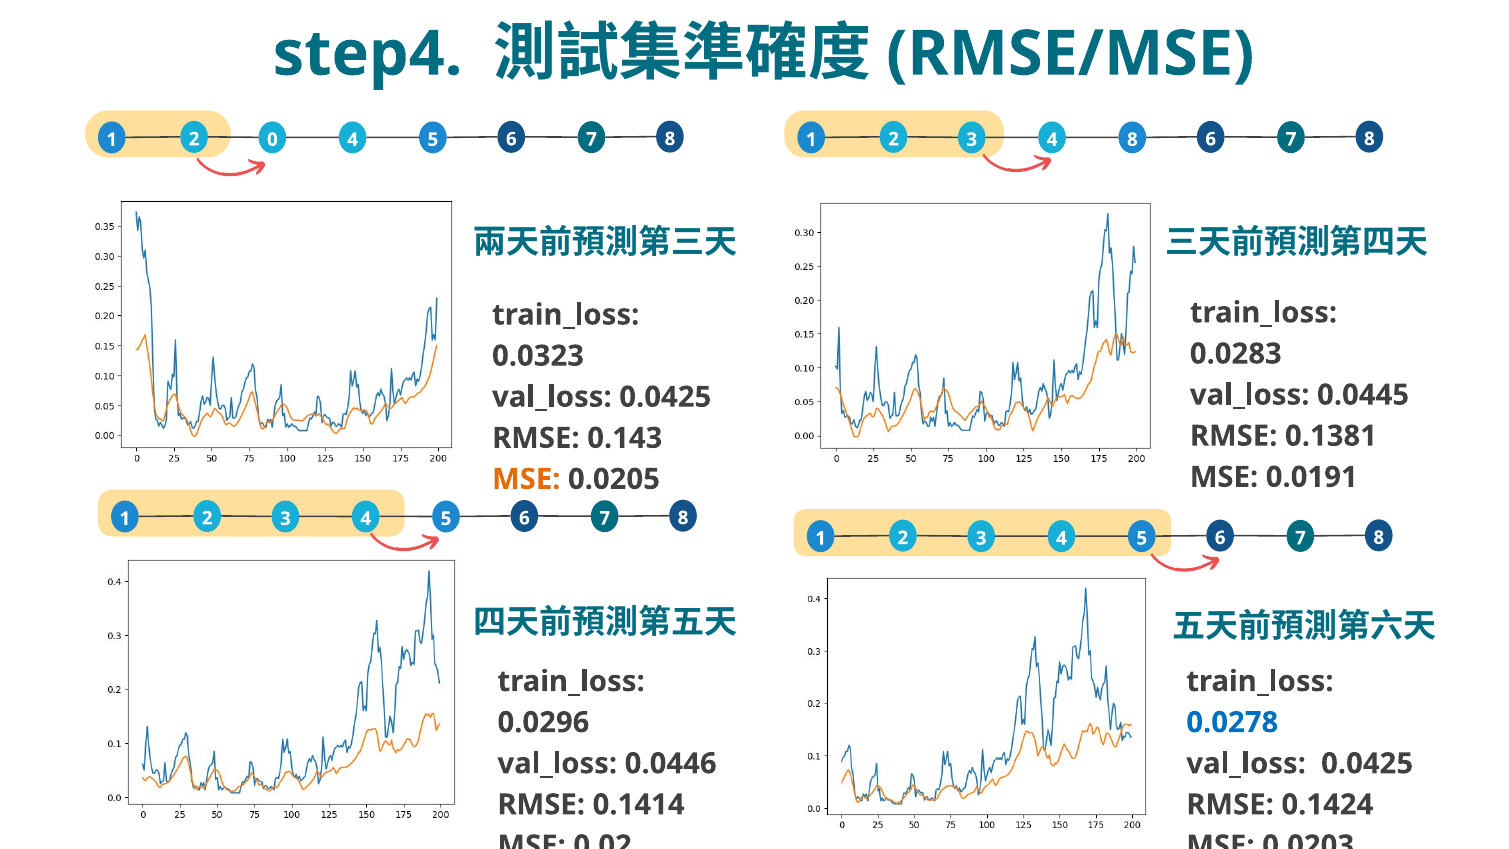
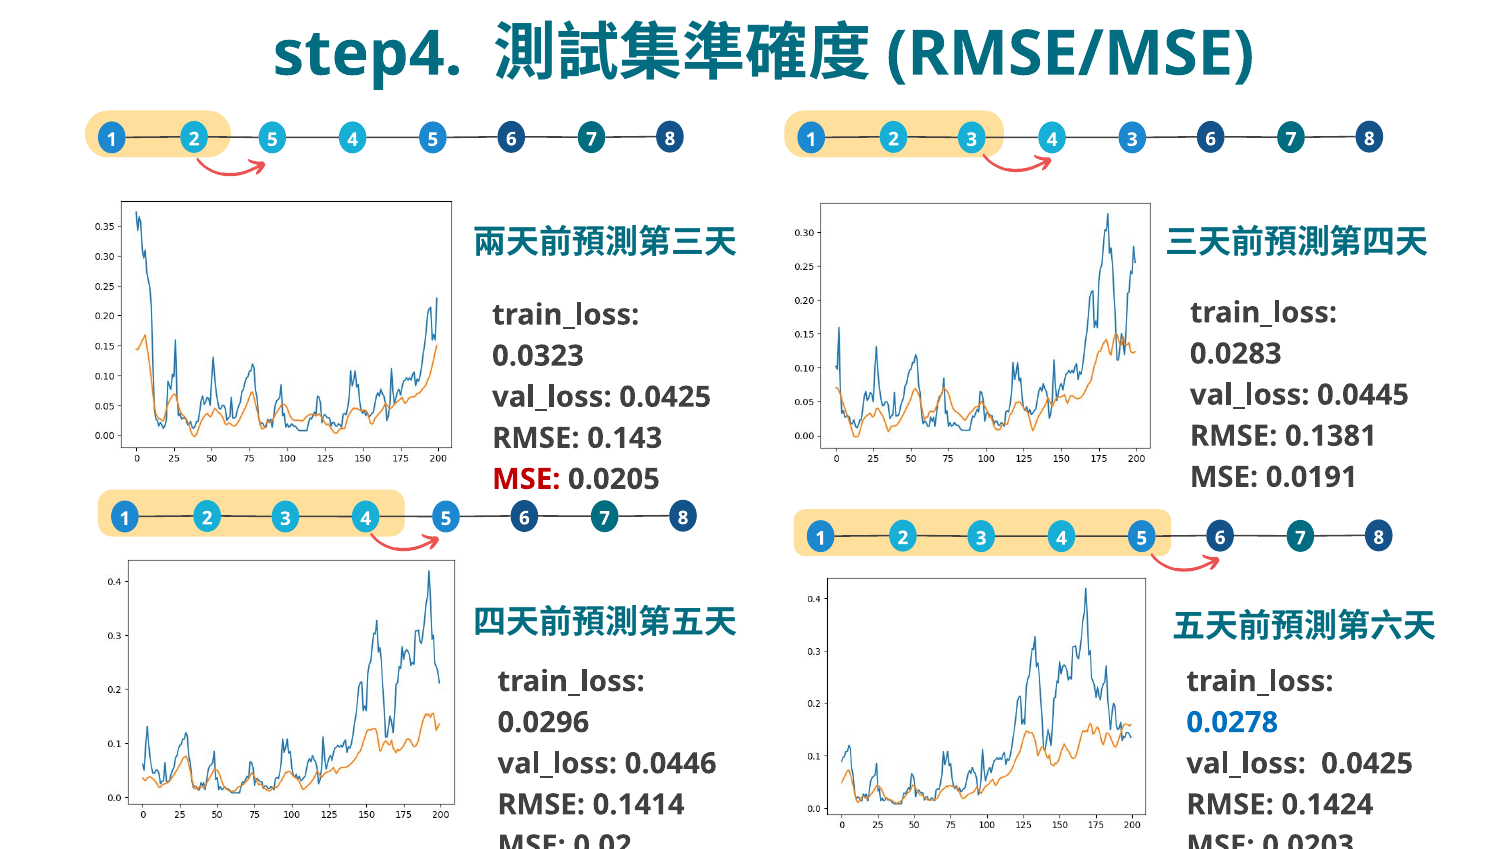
2 0: 0 -> 5 (272, 140)
4 8: 8 -> 3 (1132, 140)
MSE colour: orange -> red (526, 479)
